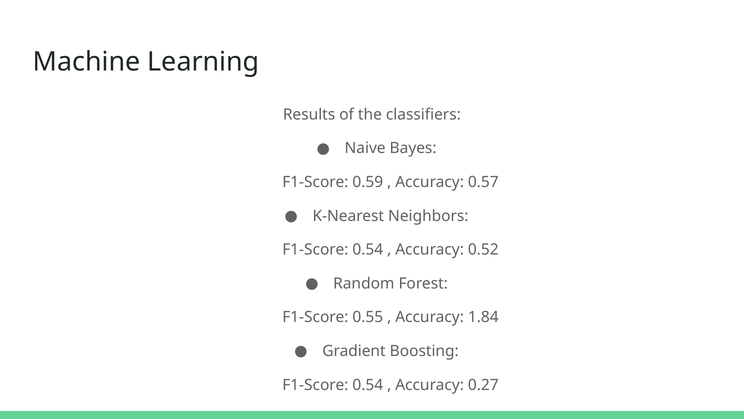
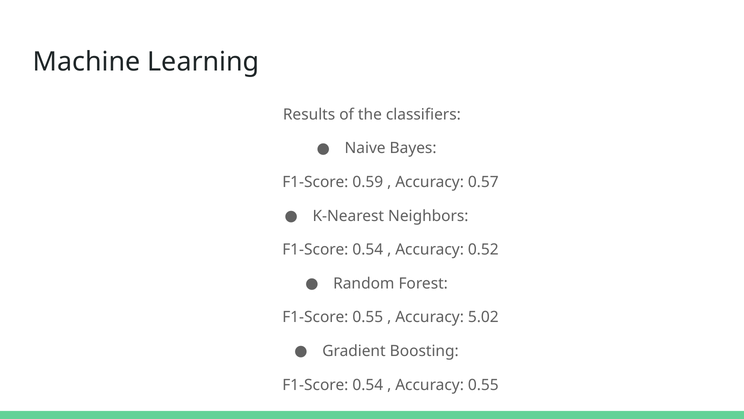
1.84: 1.84 -> 5.02 (483, 317)
Accuracy 0.27: 0.27 -> 0.55 (483, 385)
